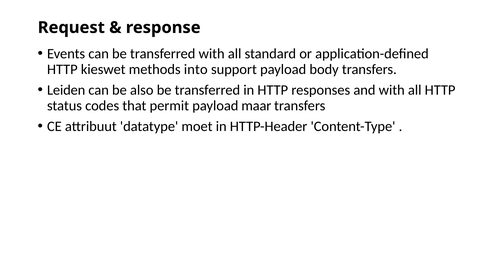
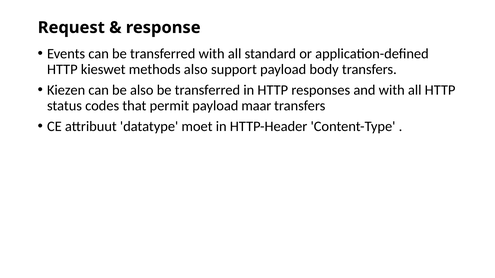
methods into: into -> also (196, 69)
Leiden: Leiden -> Kiezen (66, 90)
